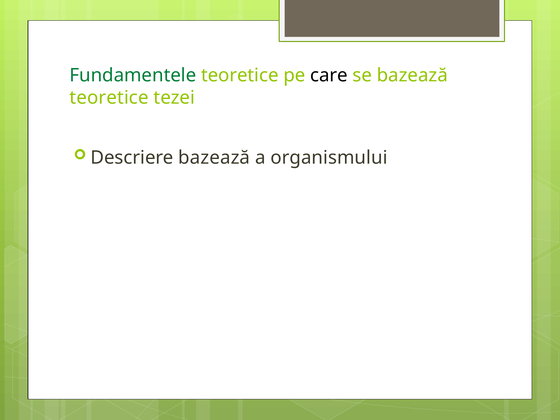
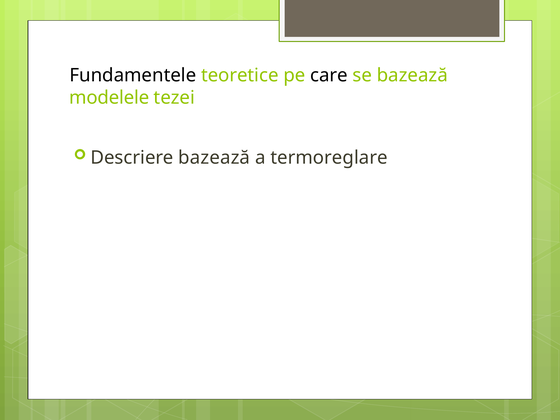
Fundamentele colour: green -> black (133, 75)
teoretice: teoretice -> modelele (109, 98)
organismului: organismului -> termoreglare (329, 158)
